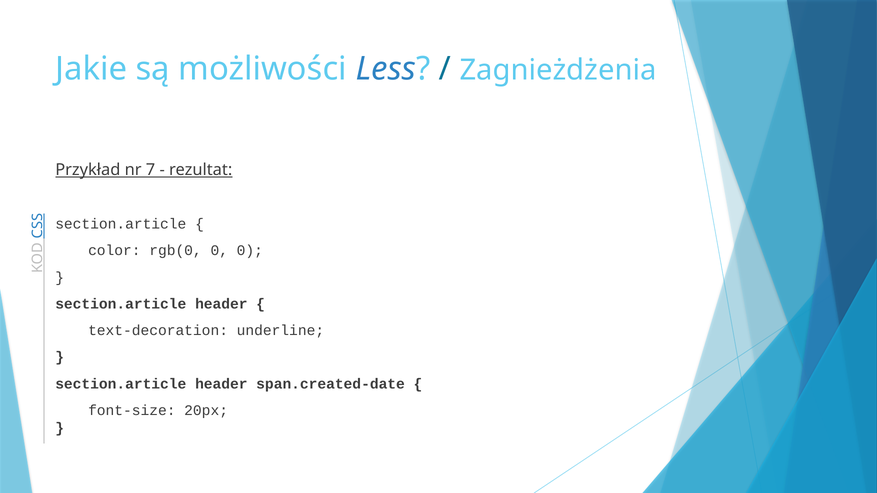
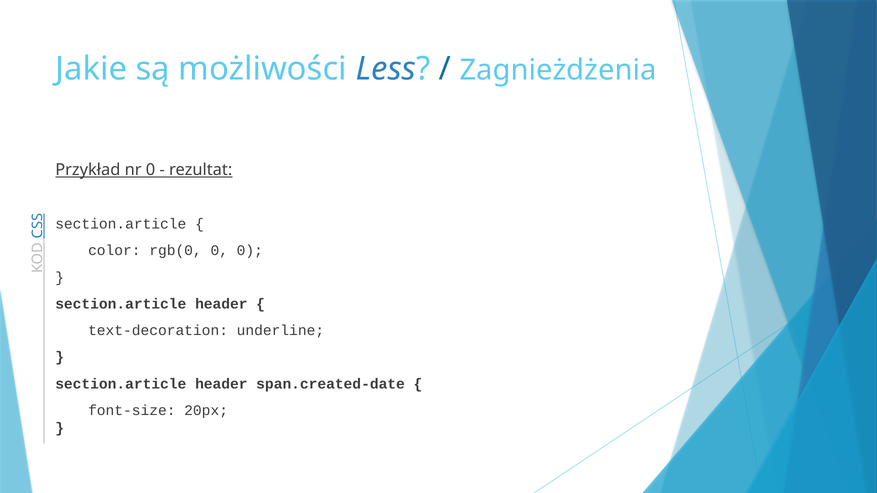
nr 7: 7 -> 0 (151, 170)
